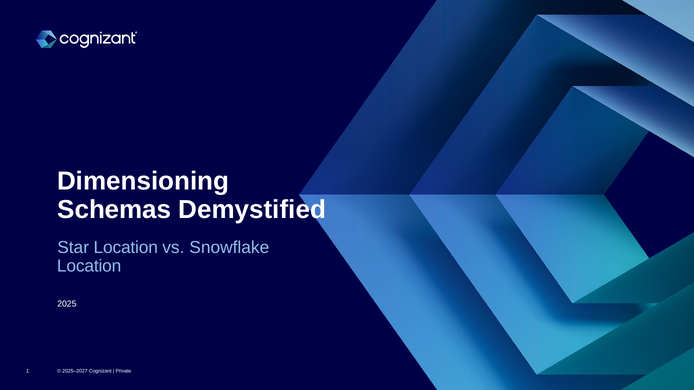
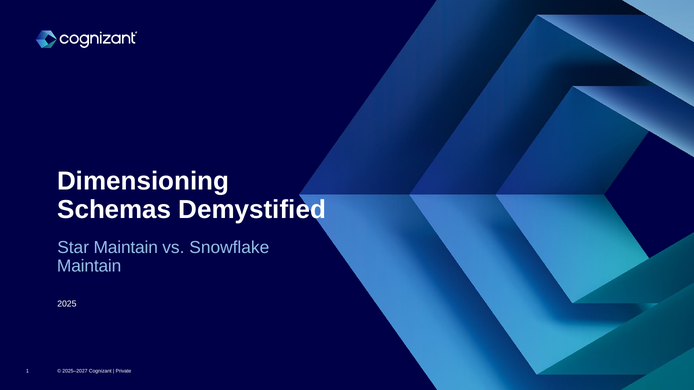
Star Location: Location -> Maintain (126, 248)
Location: Location -> Maintain (89, 266)
